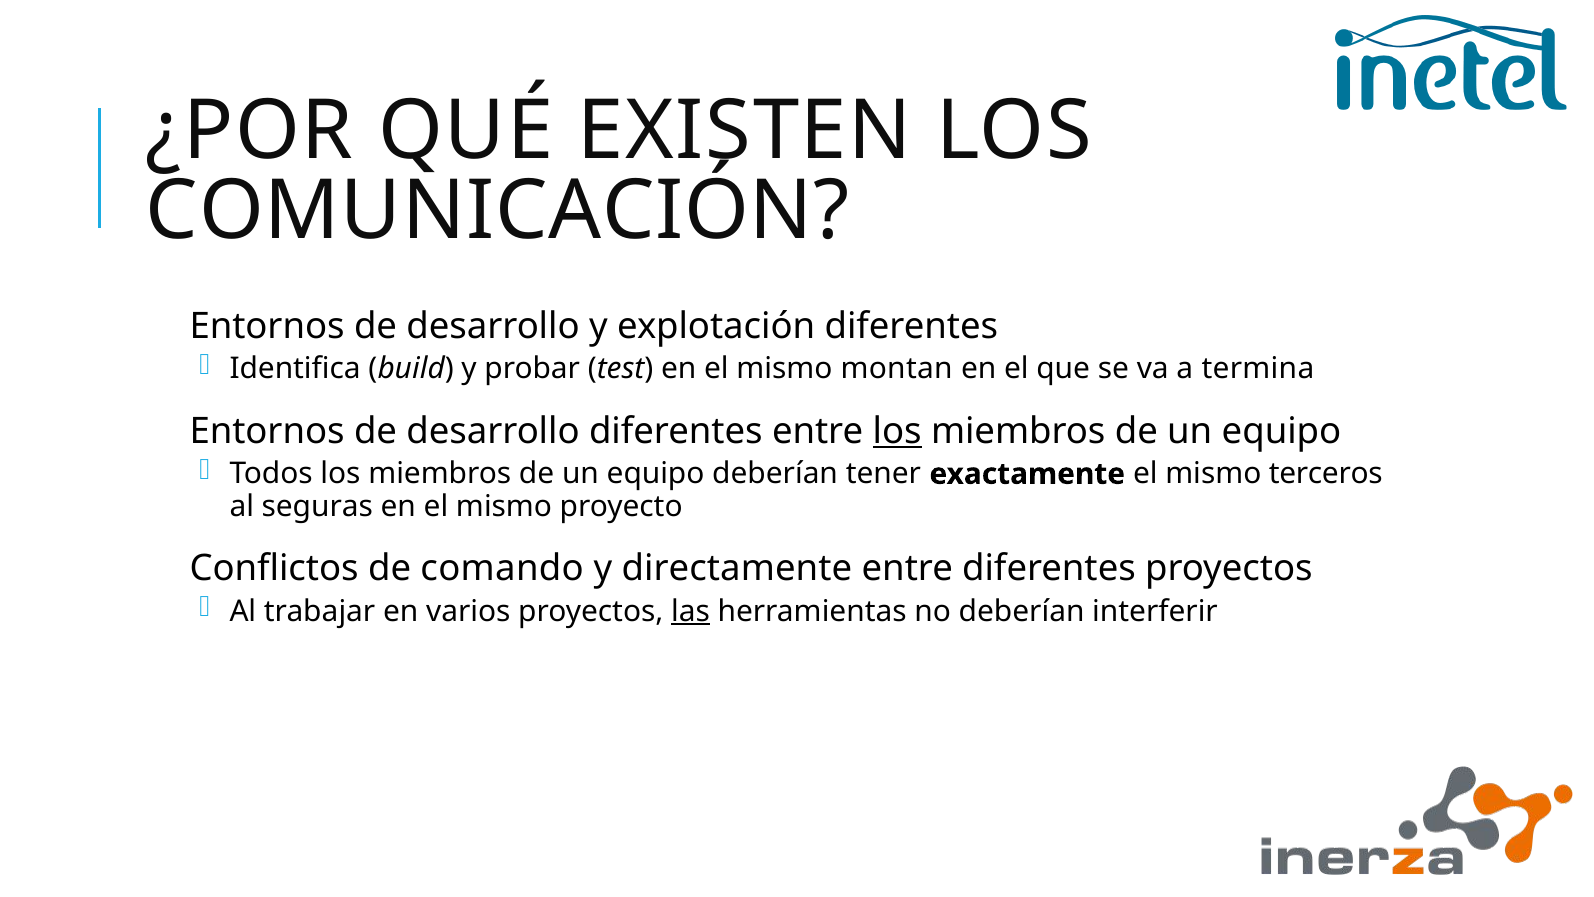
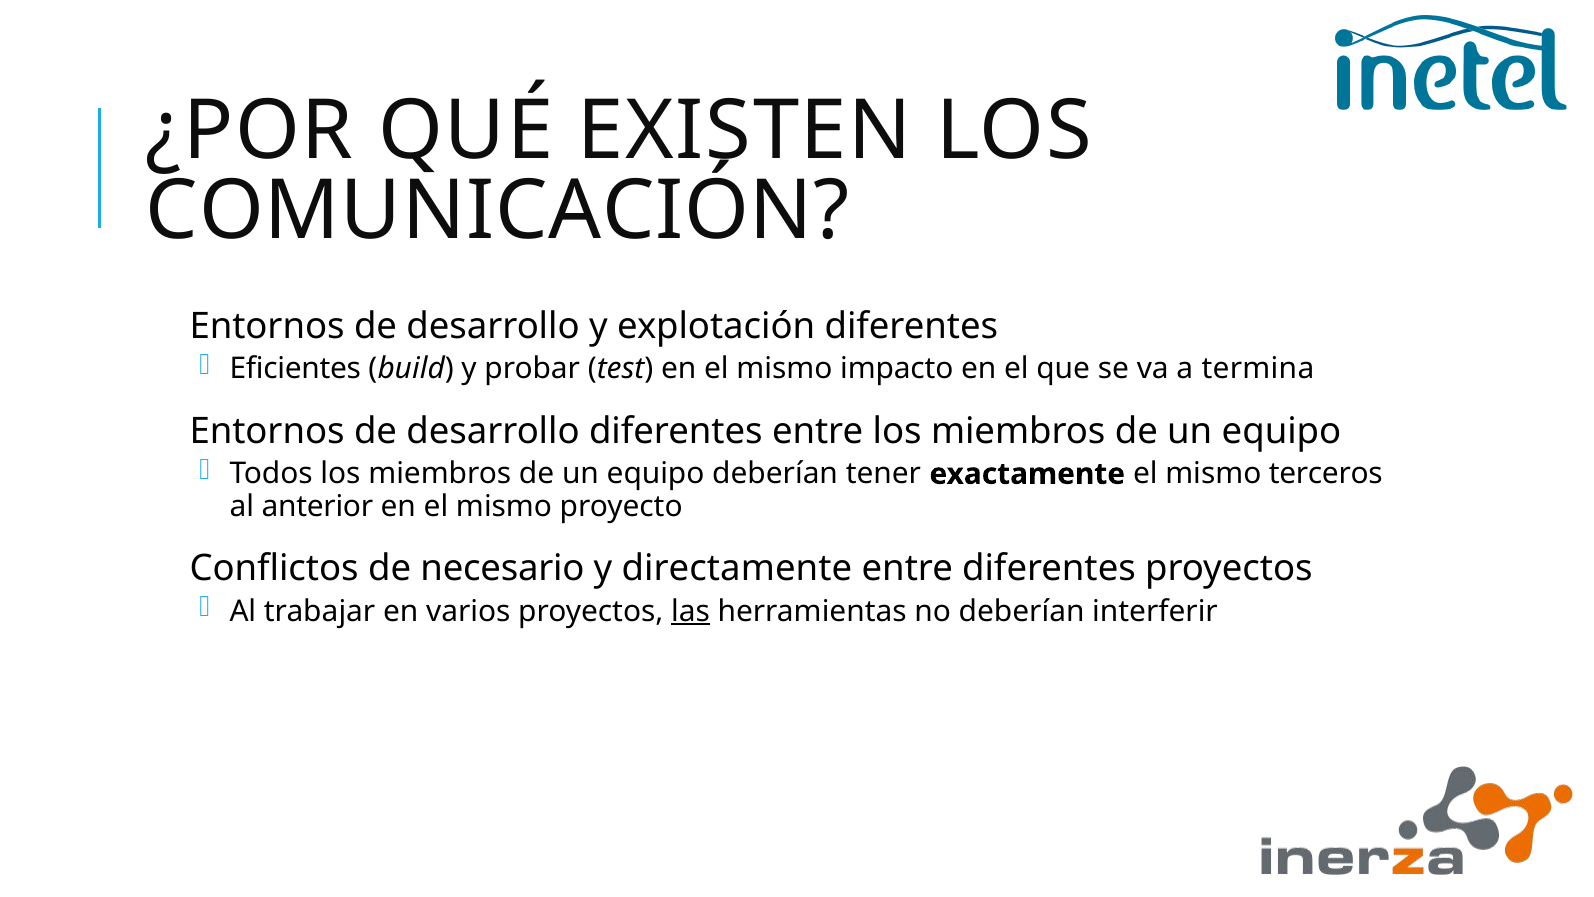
Identifica: Identifica -> Eficientes (295, 369)
montan: montan -> impacto (897, 369)
los underline: present -> none (897, 431)
seguras: seguras -> anterior (317, 506)
comando: comando -> necesario (502, 569)
